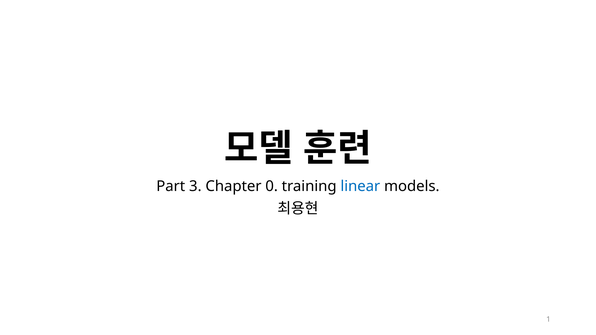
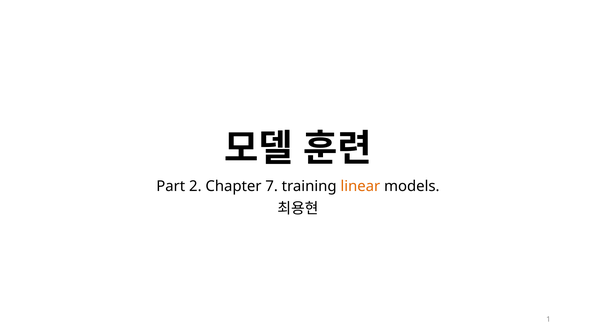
3: 3 -> 2 (195, 186)
0: 0 -> 7 (272, 186)
linear colour: blue -> orange (360, 186)
